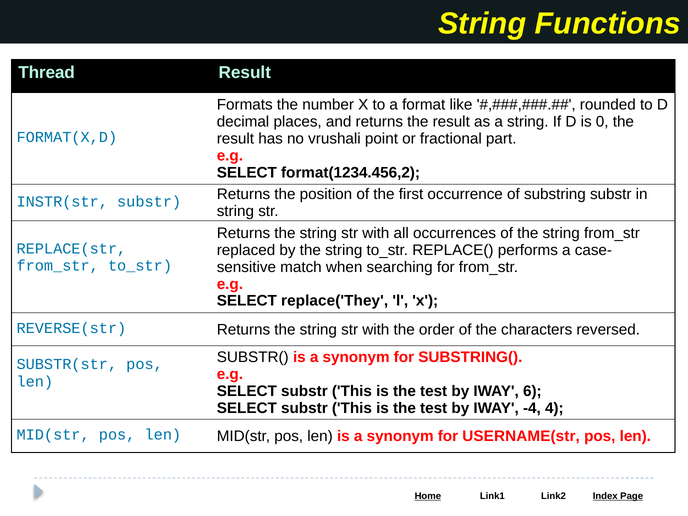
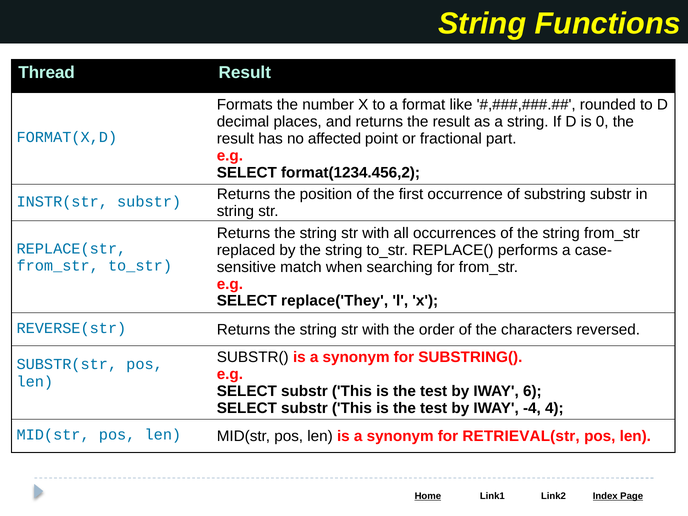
vrushali: vrushali -> affected (335, 139)
USERNAME(str: USERNAME(str -> RETRIEVAL(str (521, 436)
